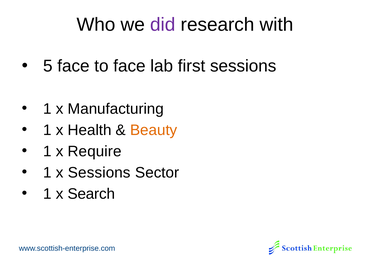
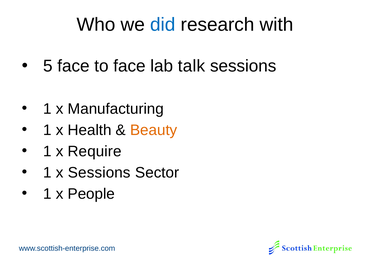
did colour: purple -> blue (163, 25)
first: first -> talk (192, 66)
Search: Search -> People (91, 194)
